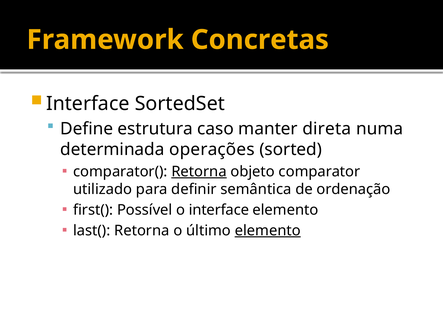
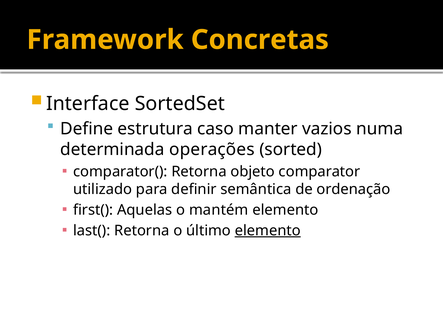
direta: direta -> vazios (327, 129)
Retorna underline: present -> none (199, 172)
Possível: Possível -> Aquelas (145, 210)
o interface: interface -> mantém (219, 210)
